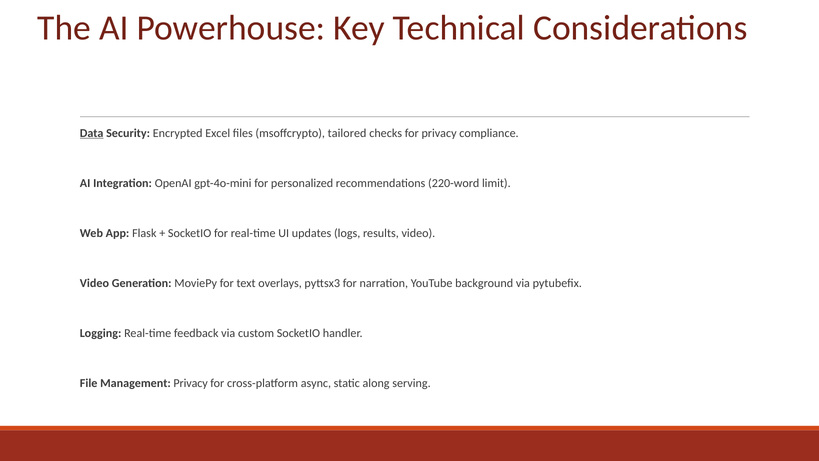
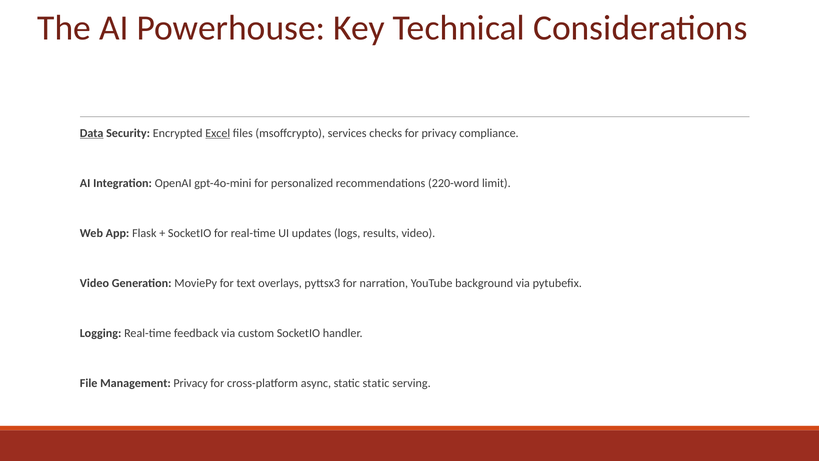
Excel underline: none -> present (218, 133)
tailored: tailored -> services (347, 133)
static along: along -> static (376, 383)
